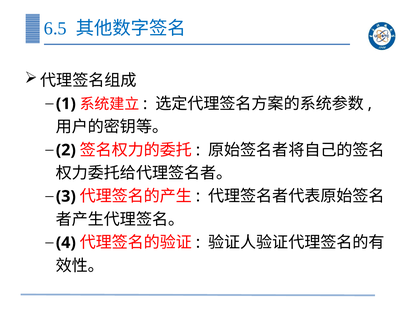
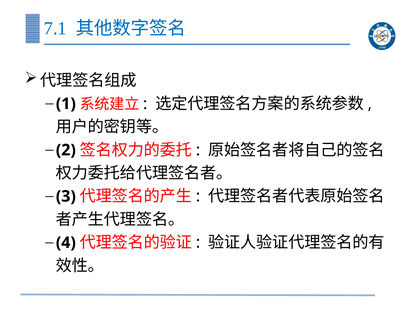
6.5: 6.5 -> 7.1 (55, 29)
